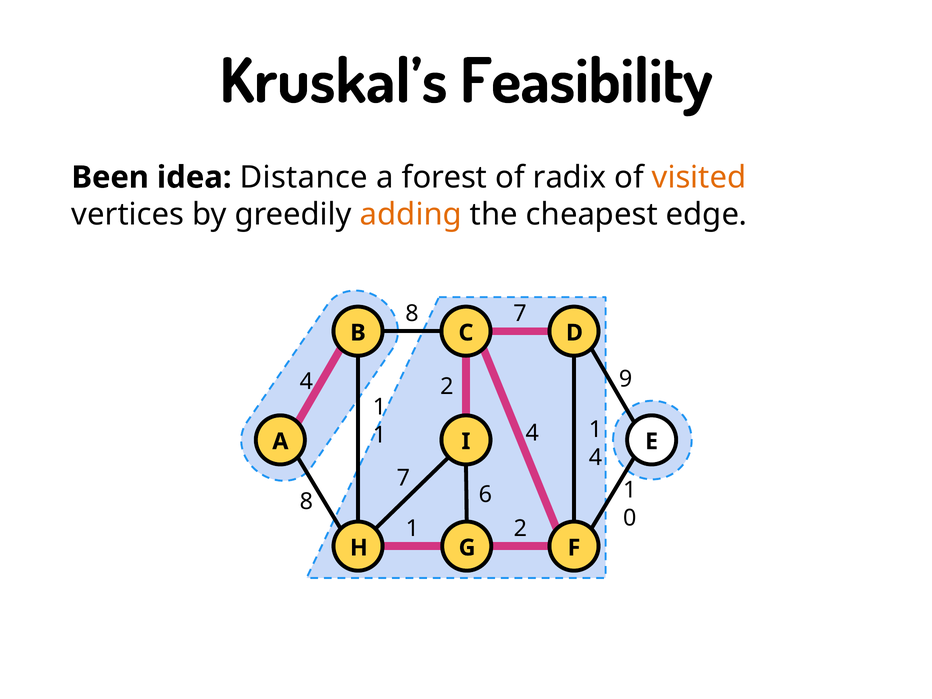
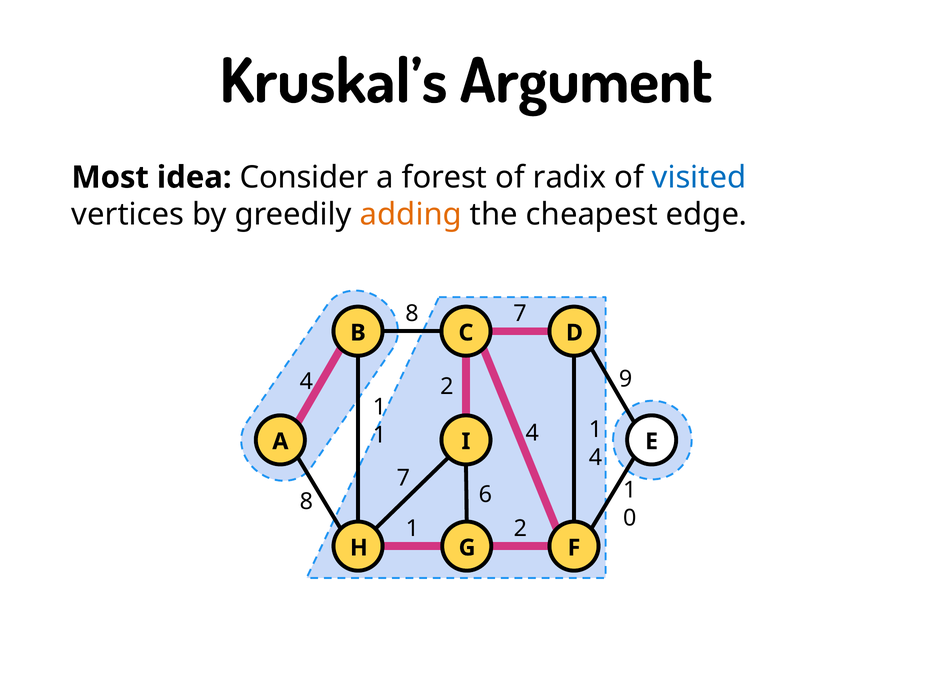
Feasibility: Feasibility -> Argument (586, 82)
Been: Been -> Most (110, 177)
Distance: Distance -> Consider (304, 177)
visited colour: orange -> blue (699, 177)
